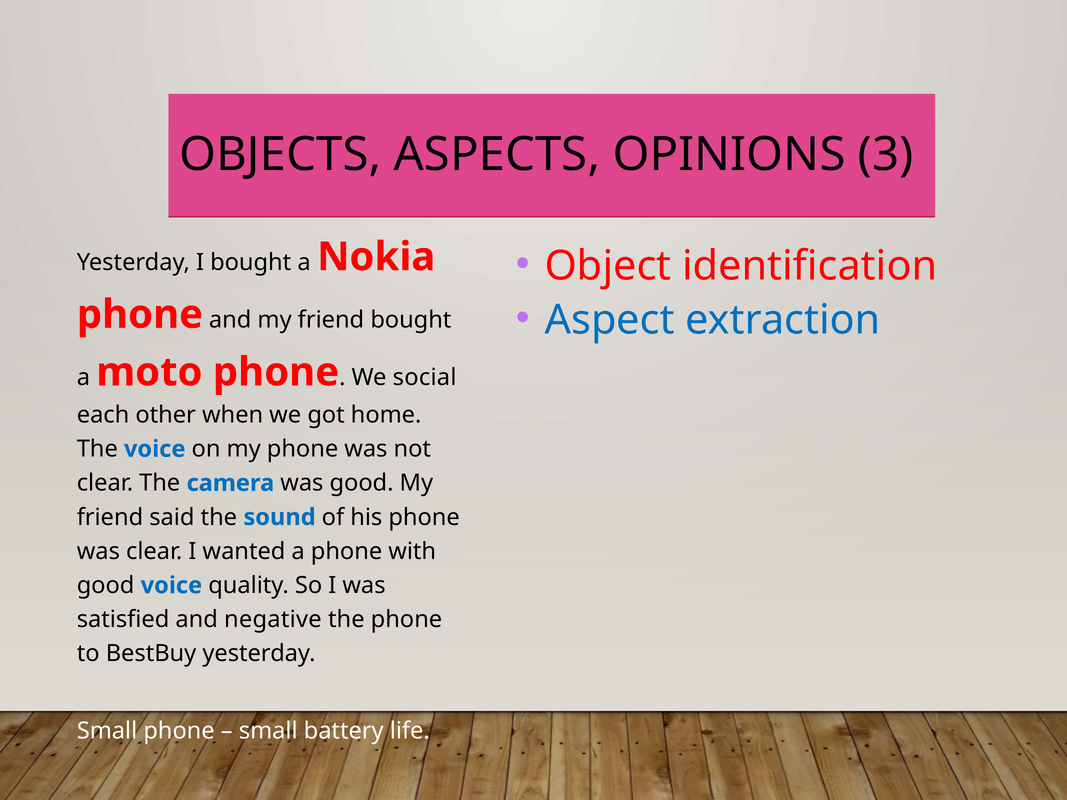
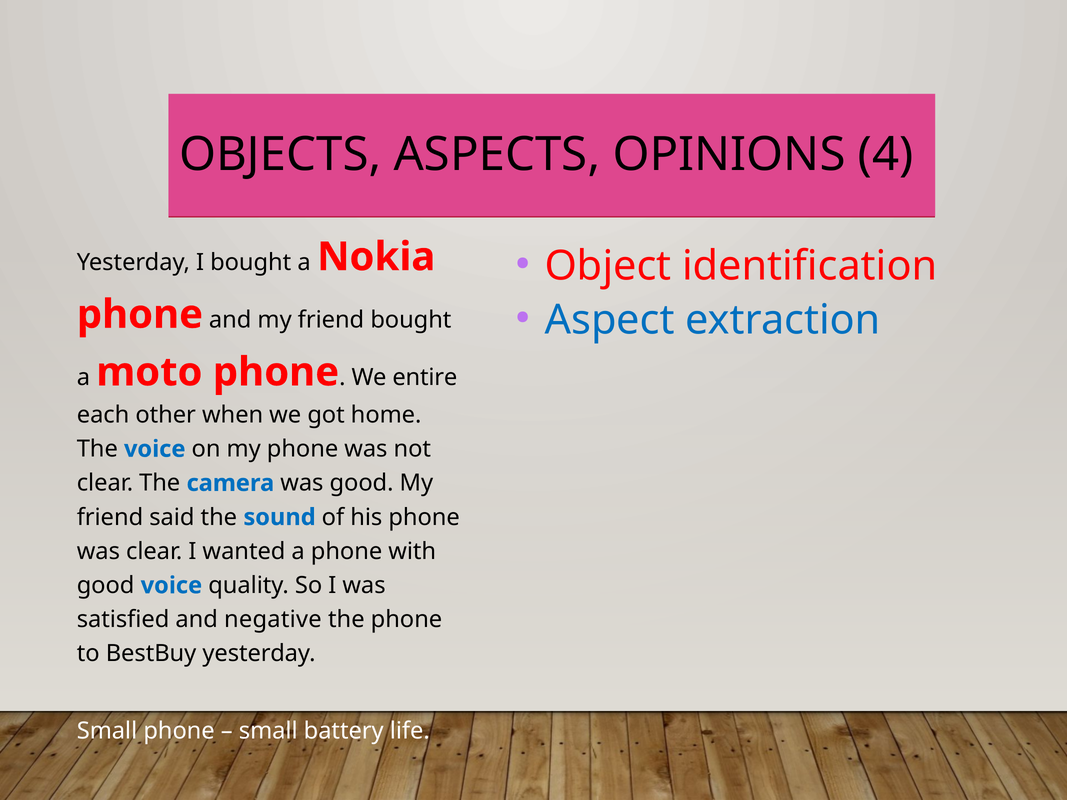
3: 3 -> 4 (886, 155)
social: social -> entire (425, 378)
